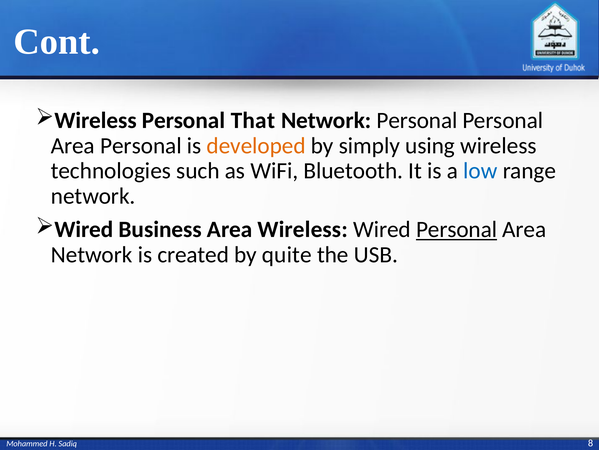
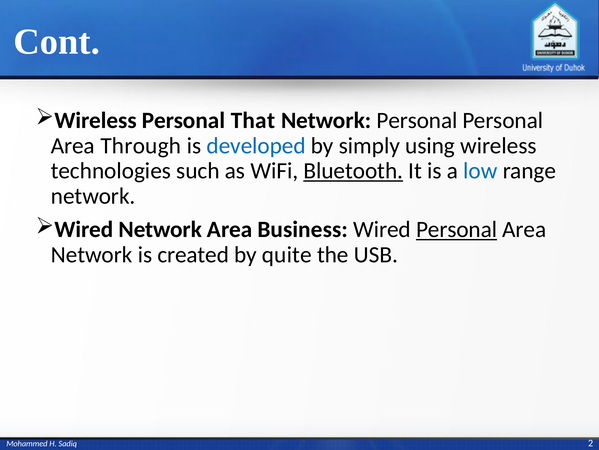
Area Personal: Personal -> Through (141, 145)
developed colour: orange -> blue (256, 145)
Bluetooth underline: none -> present (353, 171)
Wired Business: Business -> Network (160, 229)
Area Wireless: Wireless -> Business (303, 229)
8: 8 -> 2 (591, 442)
